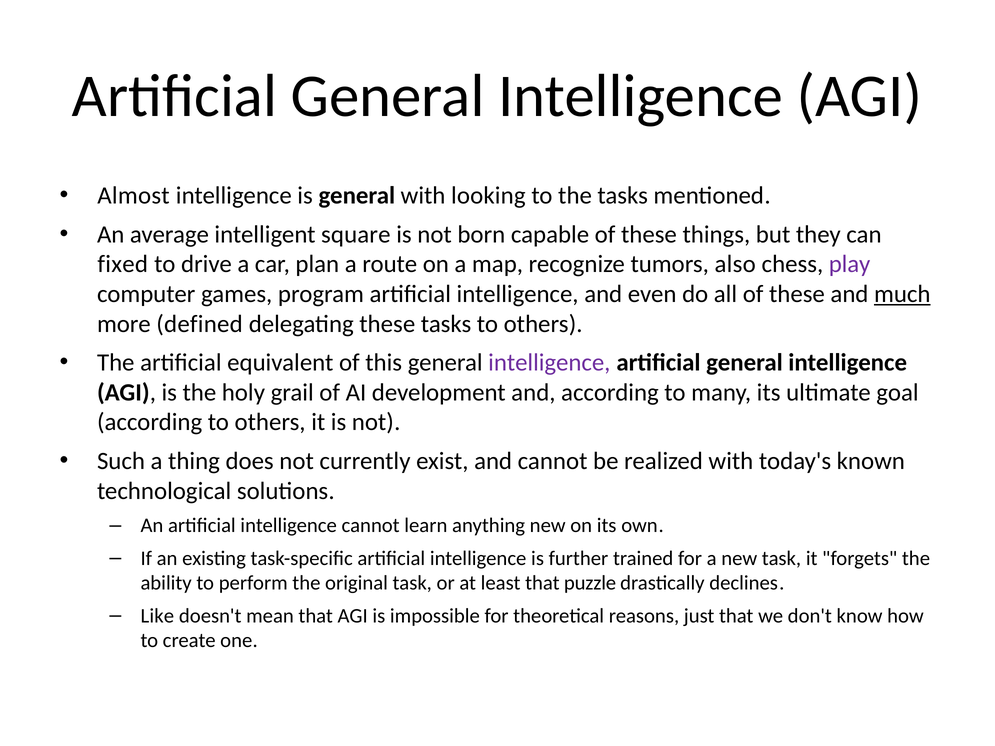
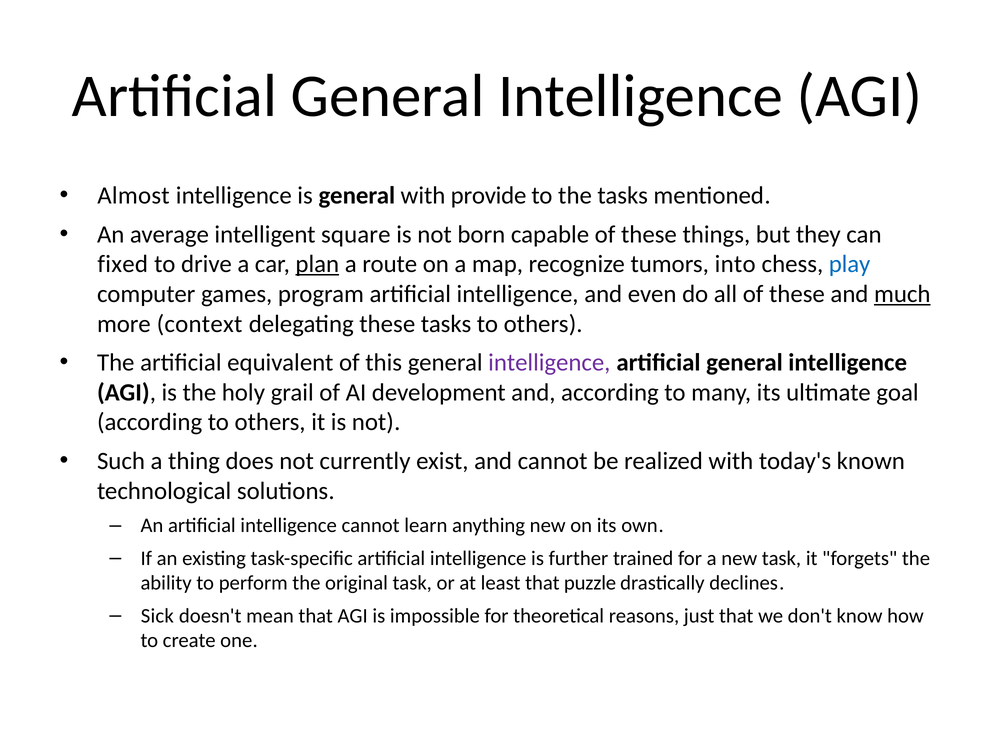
looking: looking -> provide (489, 196)
plan underline: none -> present (317, 264)
also: also -> into (735, 264)
play colour: purple -> blue (850, 264)
defined: defined -> context (200, 324)
Like: Like -> Sick (157, 616)
